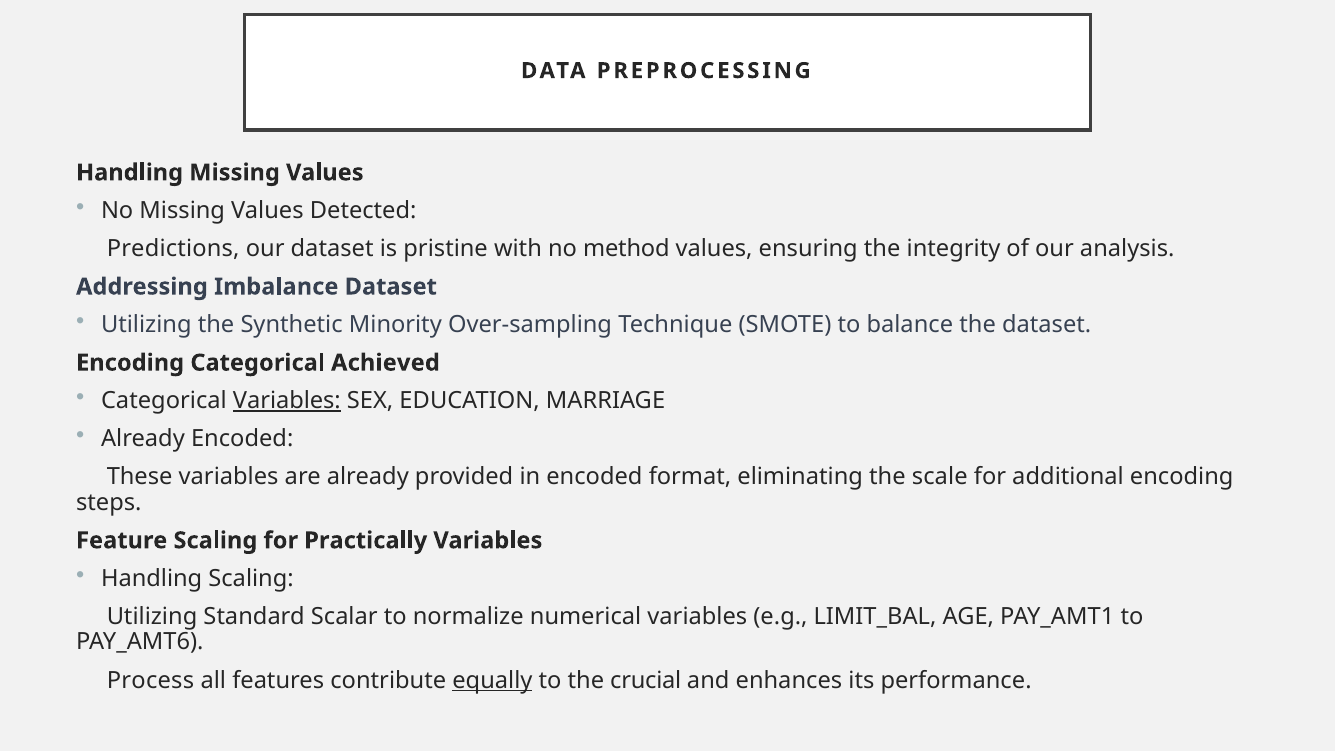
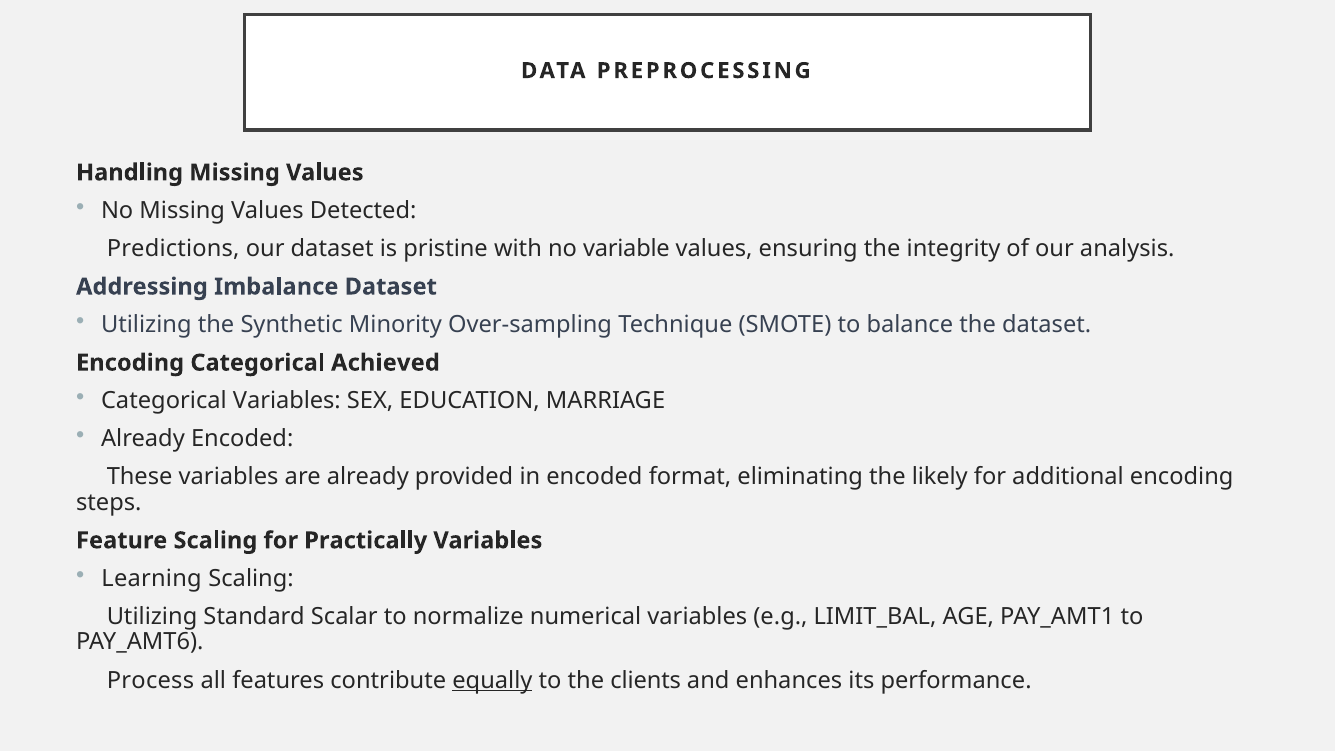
method: method -> variable (626, 249)
Variables underline: present -> none (287, 401)
scale: scale -> likely (940, 477)
Handling: Handling -> Learning (152, 579)
crucial: crucial -> clients (646, 680)
